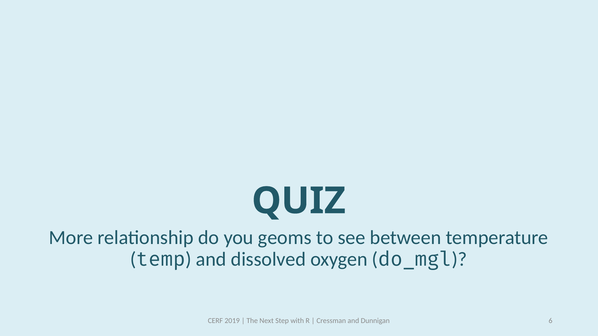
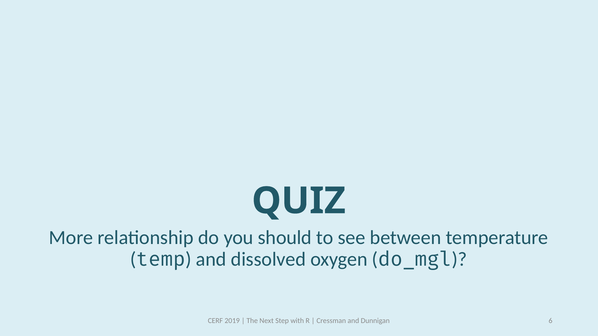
geoms: geoms -> should (285, 238)
